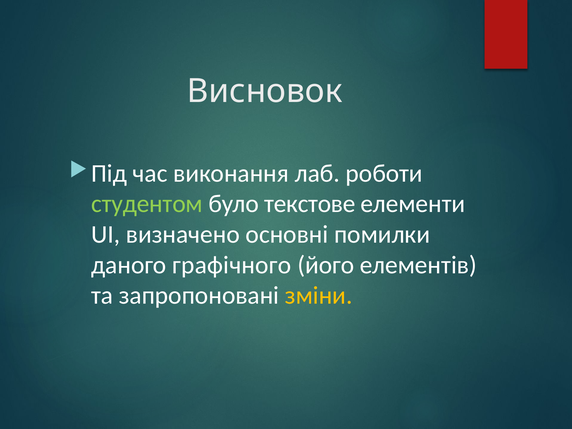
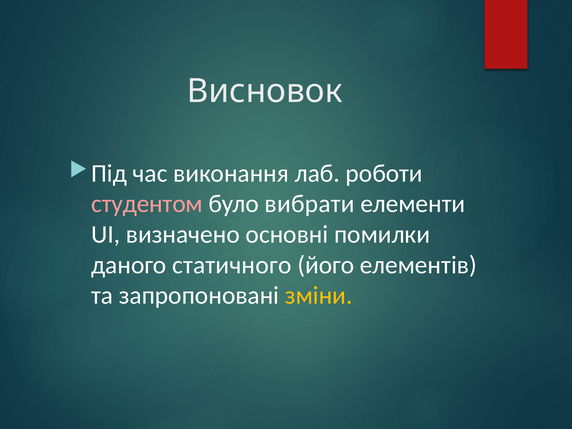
студентом colour: light green -> pink (147, 204)
текстове: текстове -> вибрати (310, 204)
графічного: графічного -> статичного (232, 265)
